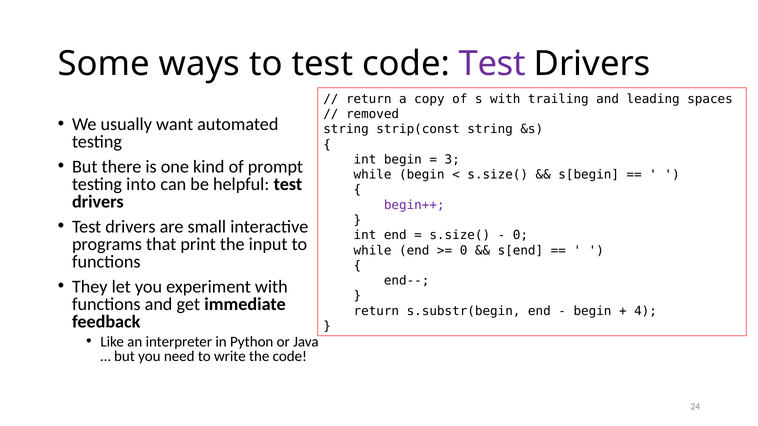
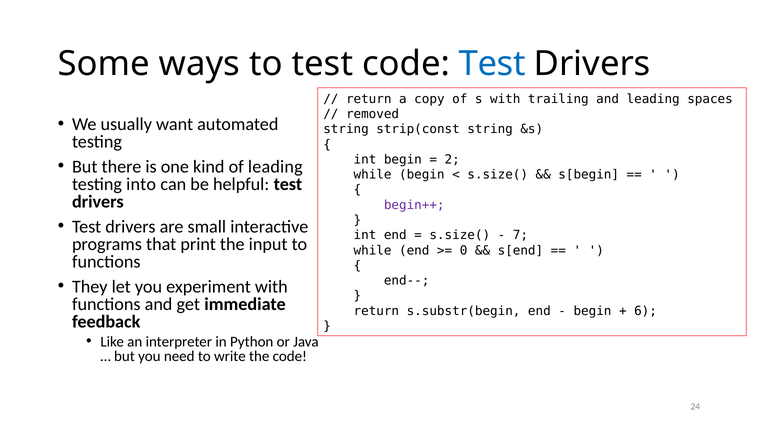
Test colour: purple -> blue (492, 64)
3: 3 -> 2 (452, 160)
of prompt: prompt -> leading (275, 167)
0: 0 -> 7 (520, 235)
4: 4 -> 6 (646, 311)
